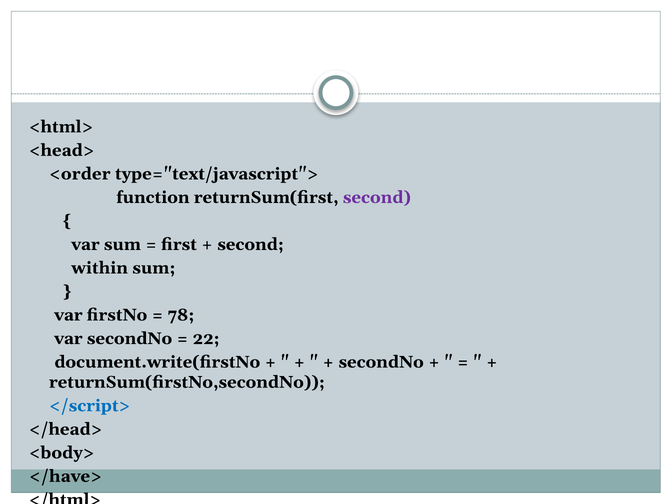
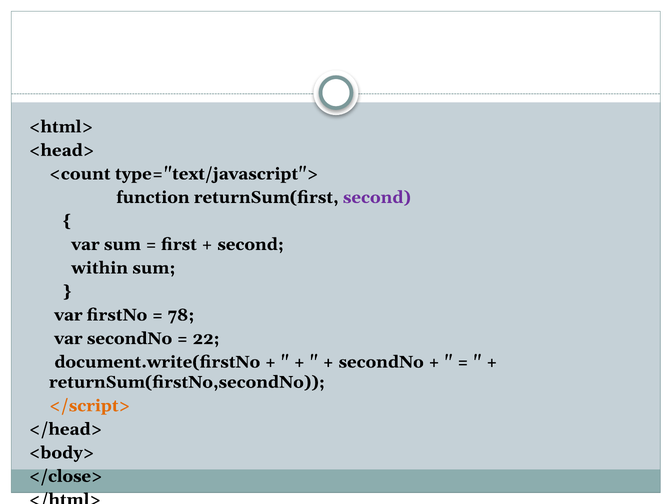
<order: <order -> <count (80, 174)
</script> colour: blue -> orange (90, 406)
</have>: </have> -> </close> (66, 476)
